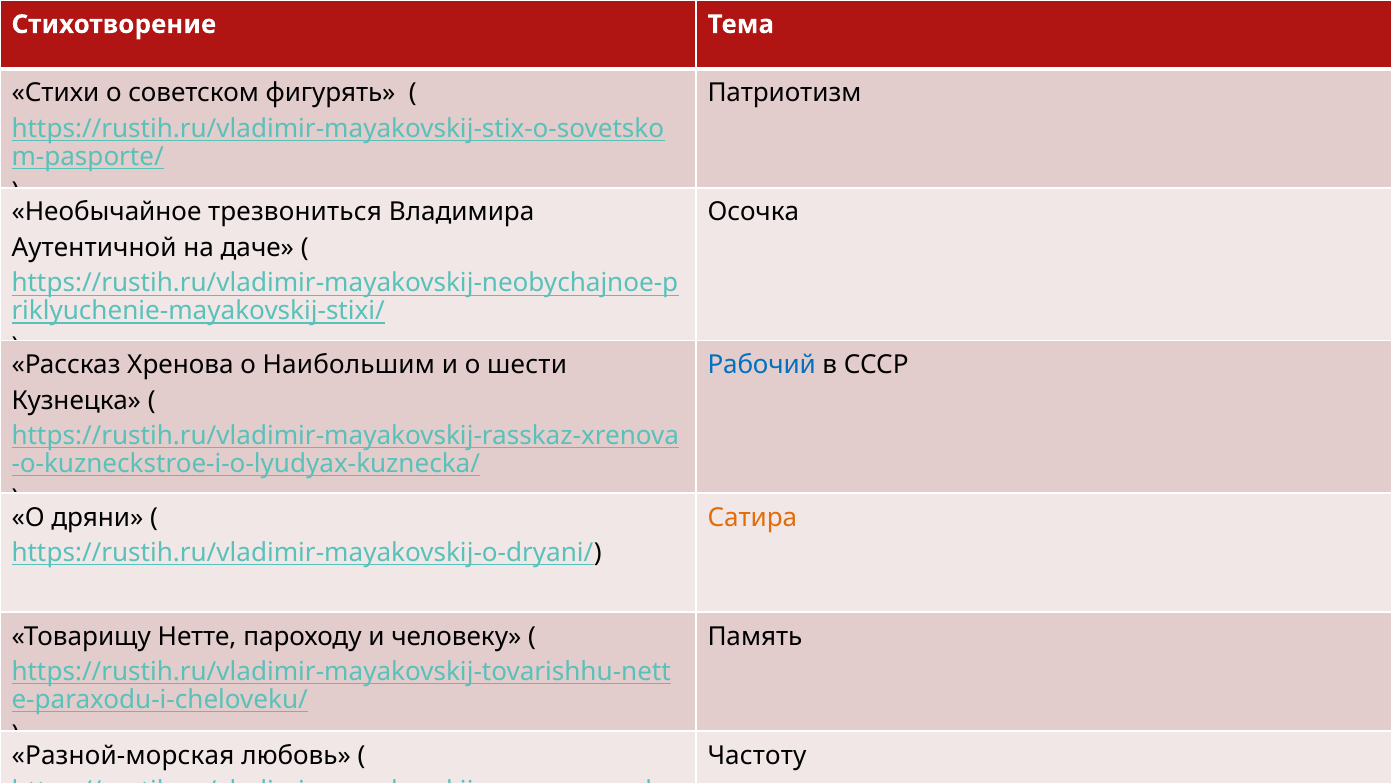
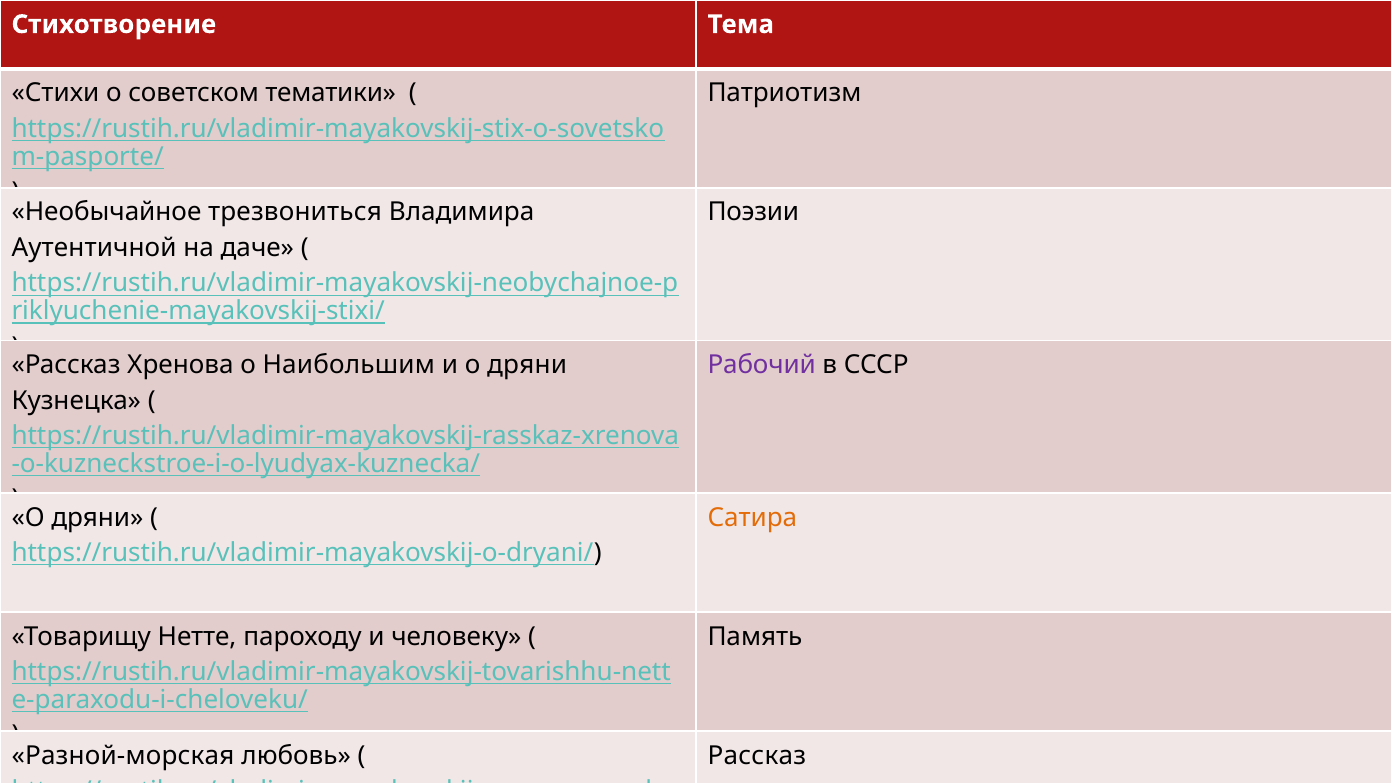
фигурять: фигурять -> тематики (331, 93)
Осочка: Осочка -> Поэзии (753, 212)
и о шести: шести -> дряни (527, 365)
Рабочий colour: blue -> purple (762, 365)
Частоту: Частоту -> Рассказ (757, 755)
